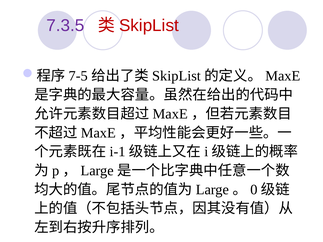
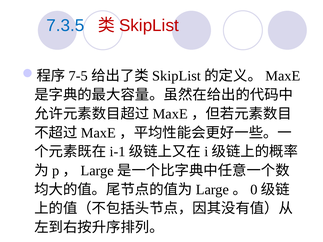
7.3.5 colour: purple -> blue (65, 25)
